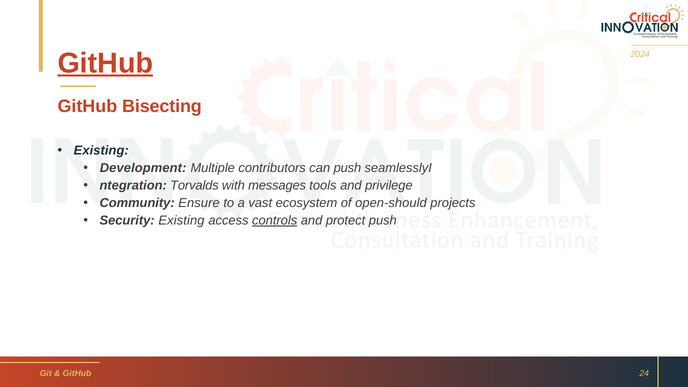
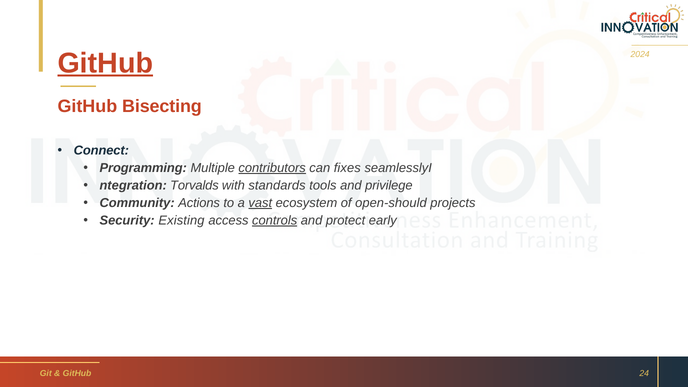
Existing: Existing -> Connect (101, 151)
Development: Development -> Programming (143, 168)
contributors underline: none -> present (272, 168)
can push: push -> fixes (347, 168)
messages: messages -> standards (277, 186)
Ensure: Ensure -> Actions (199, 203)
vast underline: none -> present (260, 203)
protect push: push -> early (383, 221)
